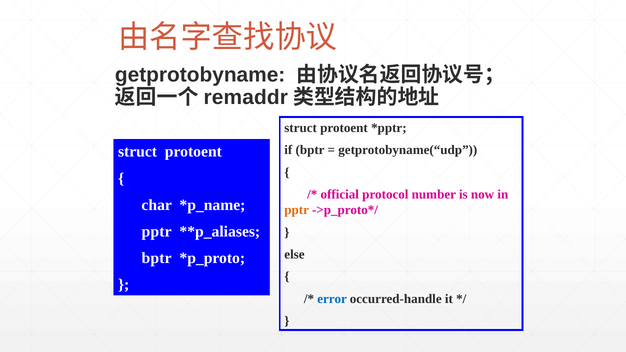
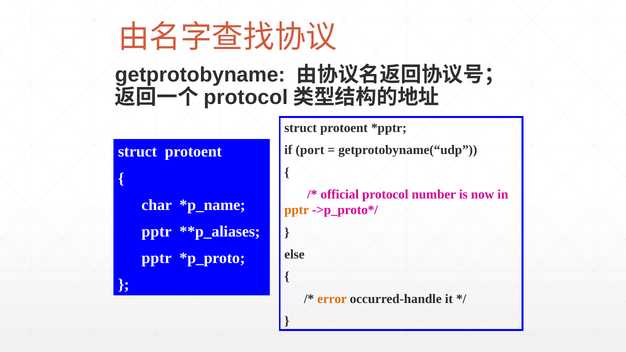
remaddr: remaddr -> protocol (246, 98)
if bptr: bptr -> port (310, 150)
bptr: bptr -> pptr (157, 258)
error colour: blue -> orange (332, 299)
